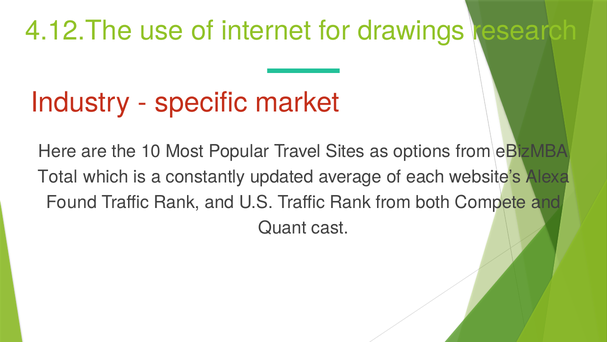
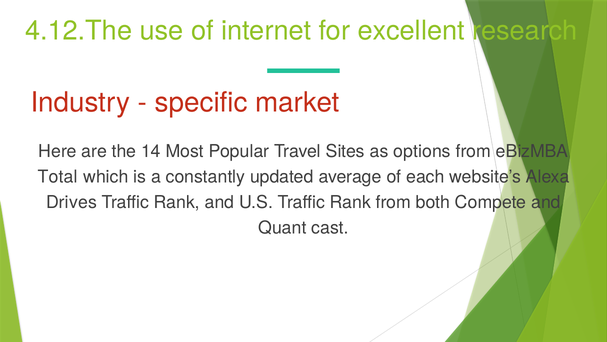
drawings: drawings -> excellent (411, 31)
10: 10 -> 14 (151, 151)
Found: Found -> Drives (71, 202)
